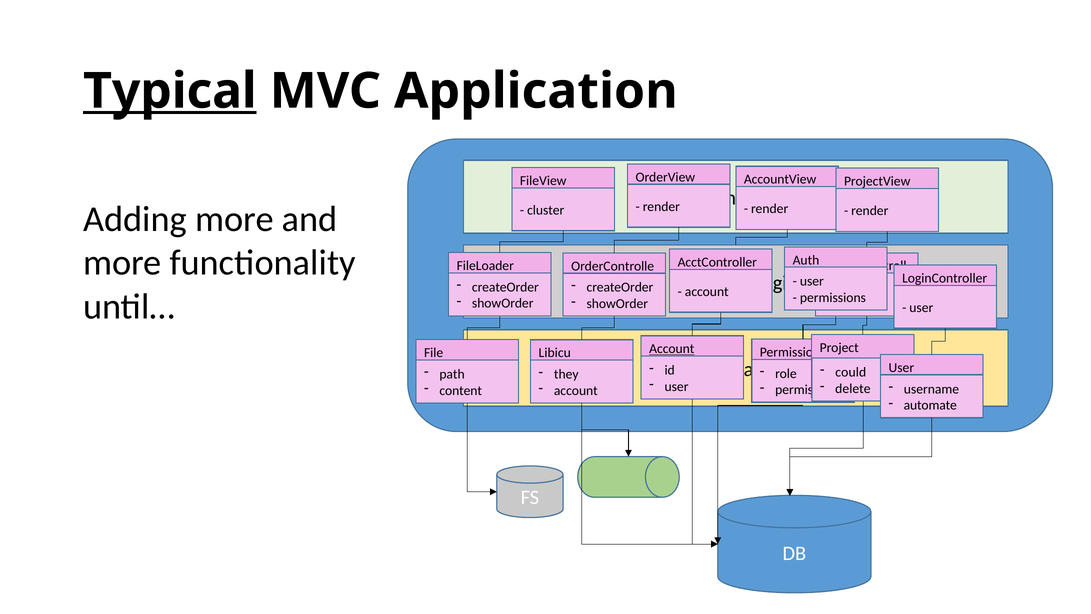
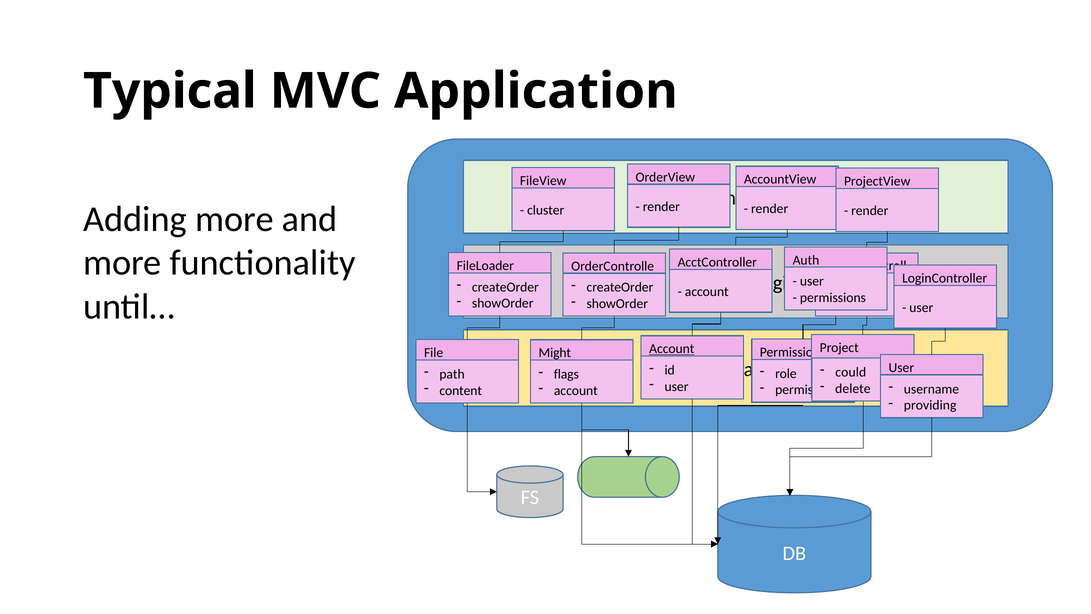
Typical underline: present -> none (170, 91)
Libicu: Libicu -> Might (555, 353)
they: they -> flags (566, 374)
automate: automate -> providing (930, 405)
